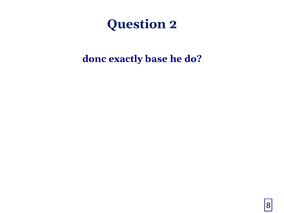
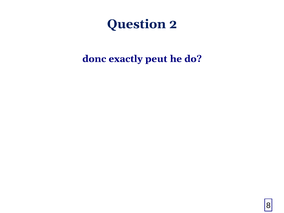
base: base -> peut (156, 59)
